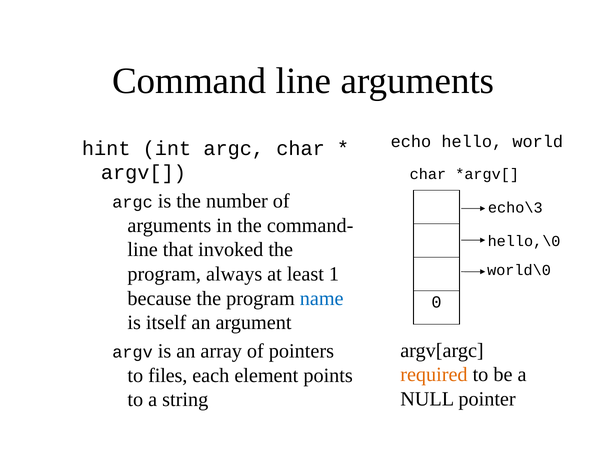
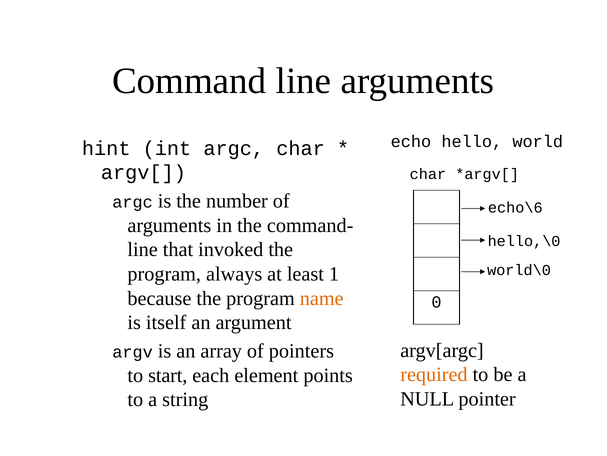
echo\3: echo\3 -> echo\6 (515, 207)
name colour: blue -> orange (322, 298)
files: files -> start (168, 375)
